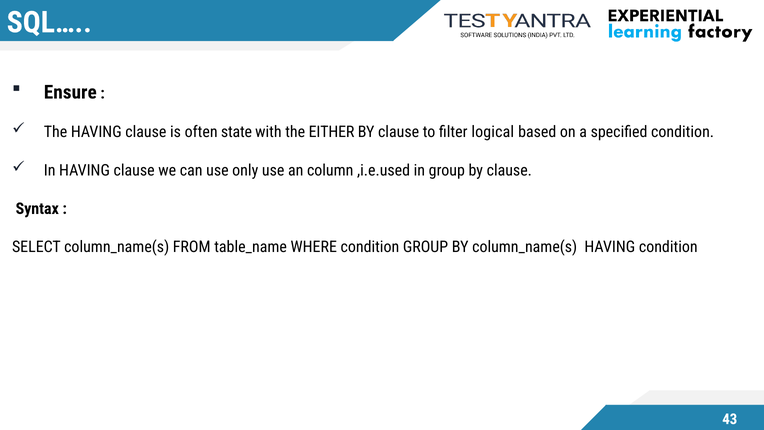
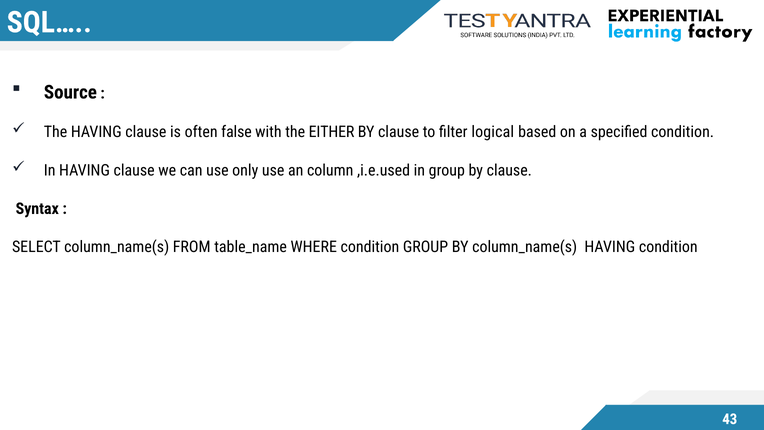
Ensure: Ensure -> Source (70, 92)
state: state -> false (236, 132)
